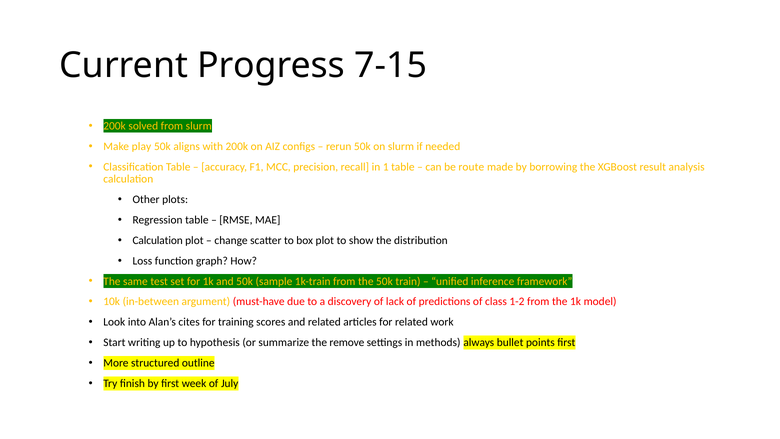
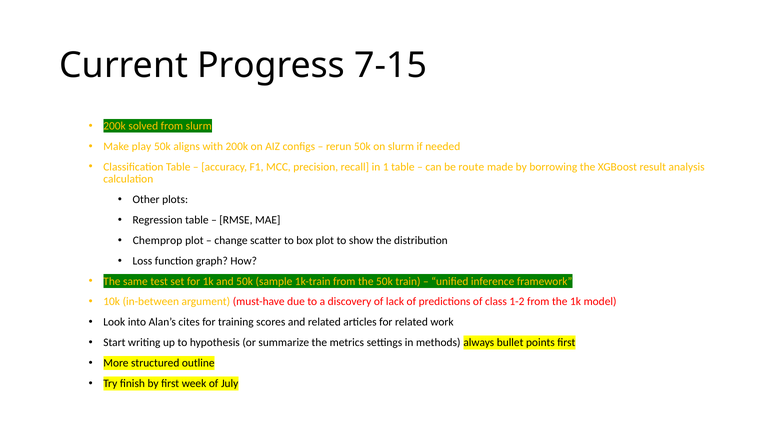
Calculation: Calculation -> Chemprop (158, 240)
remove: remove -> metrics (347, 342)
